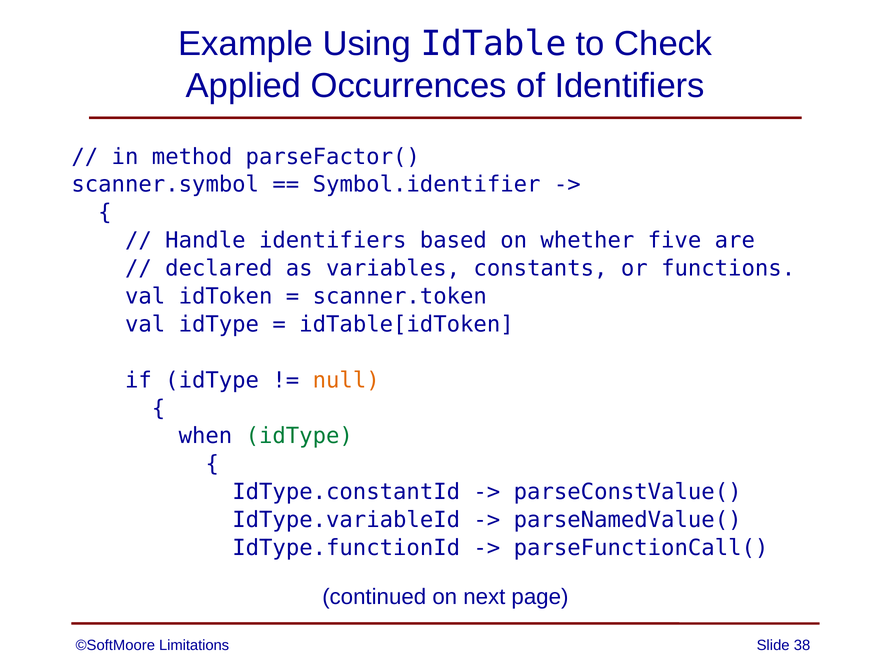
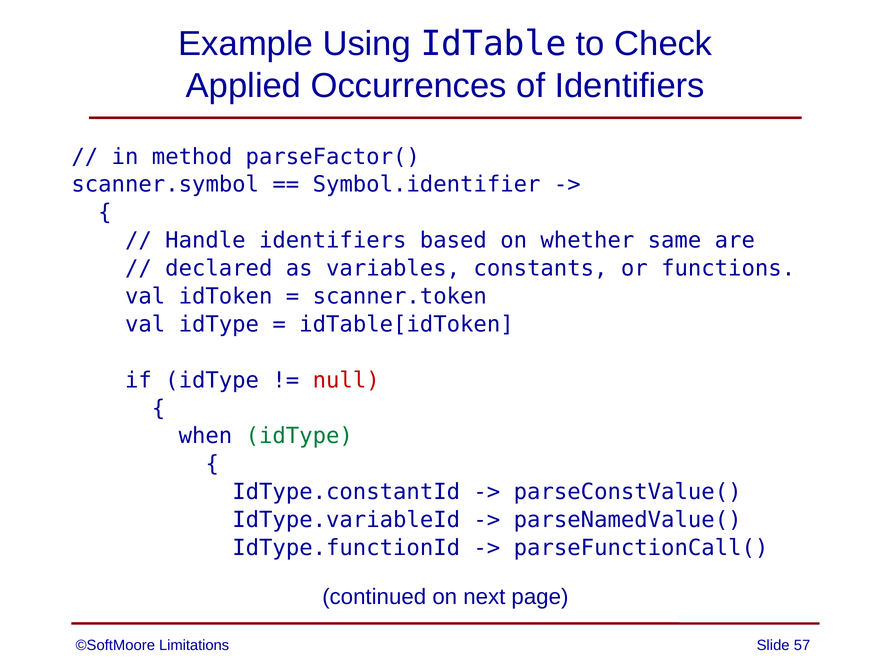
five: five -> same (674, 241)
null colour: orange -> red (346, 380)
38: 38 -> 57 (802, 646)
